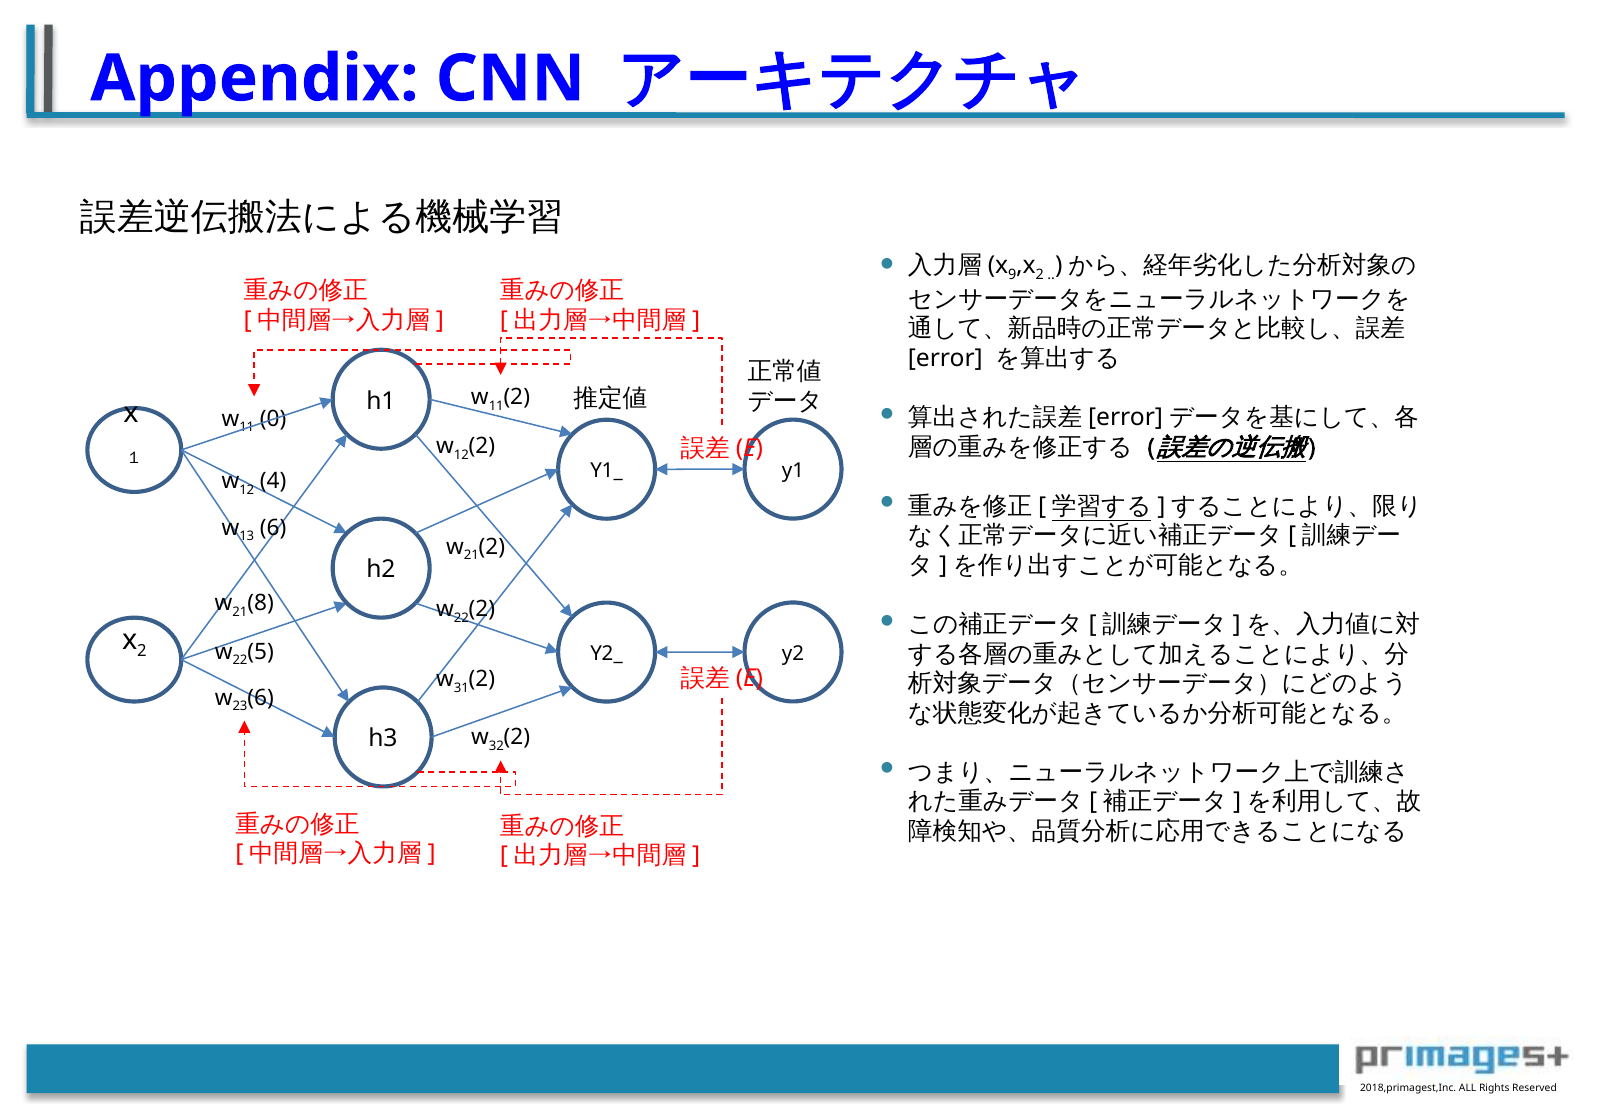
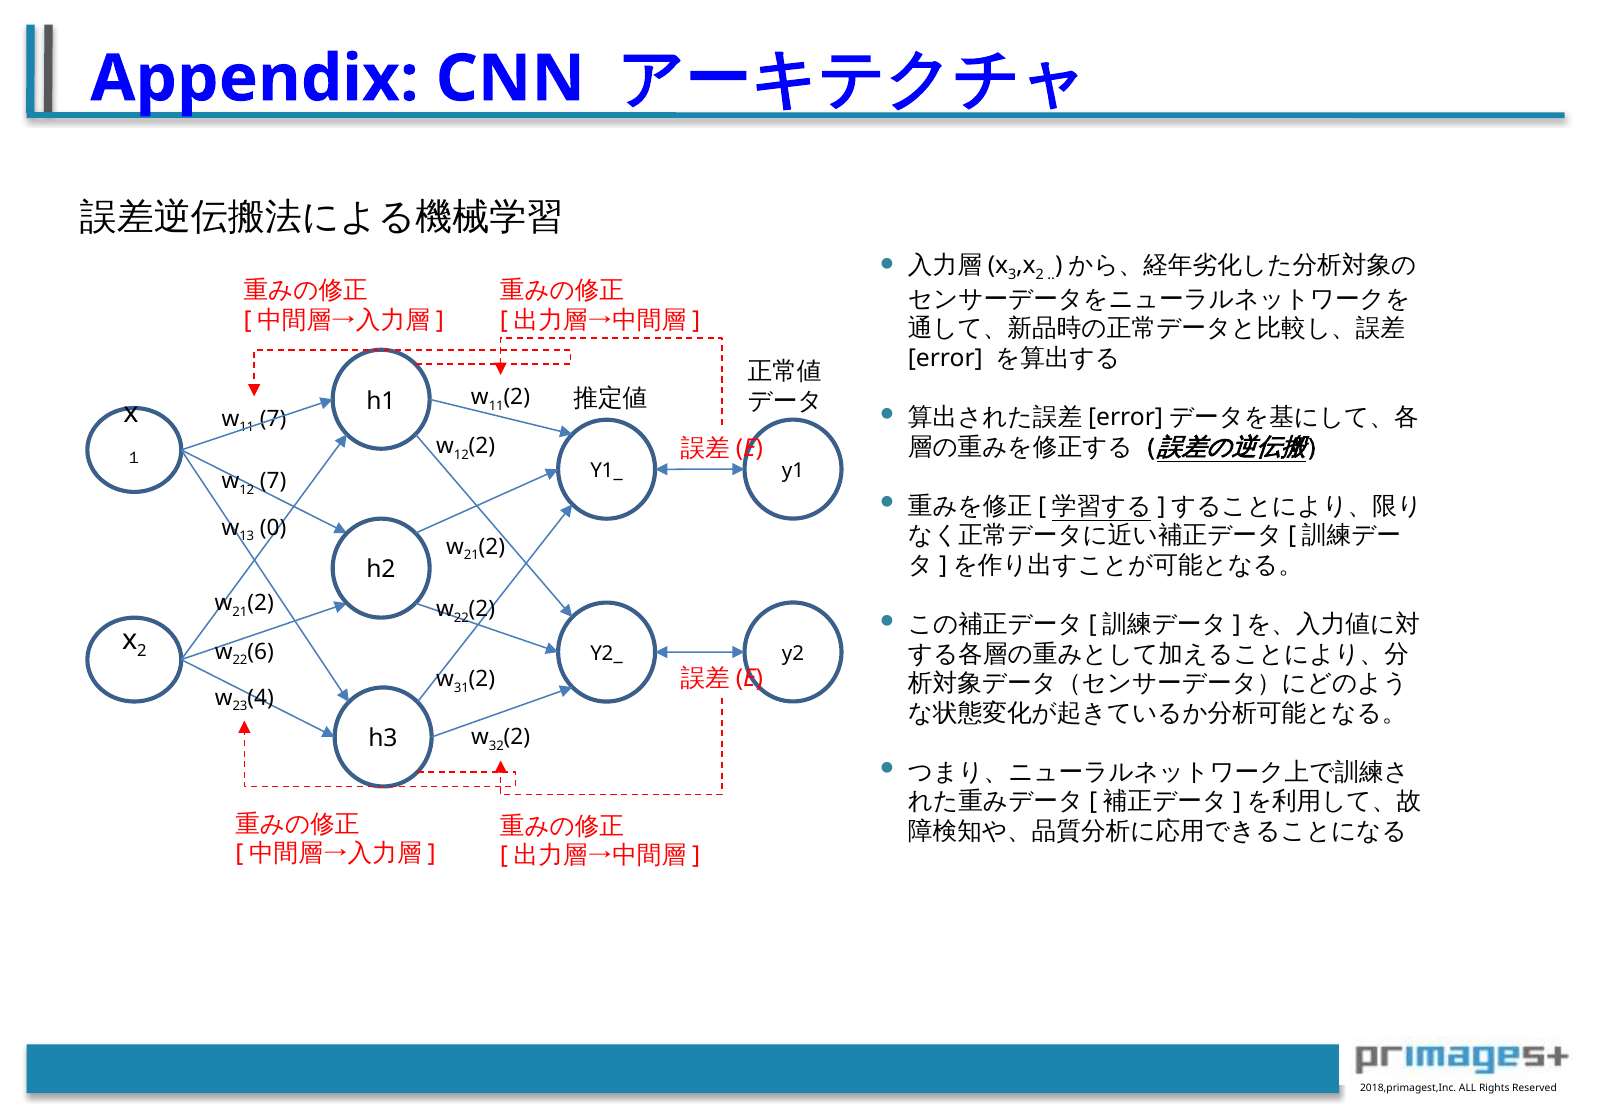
9: 9 -> 3 (1012, 275)
0: 0 -> 7 (273, 419)
4: 4 -> 7 (273, 482)
6: 6 -> 0 (273, 528)
8: 8 -> 2 (261, 603)
5: 5 -> 6 (261, 652)
6: 6 -> 4 (261, 698)
